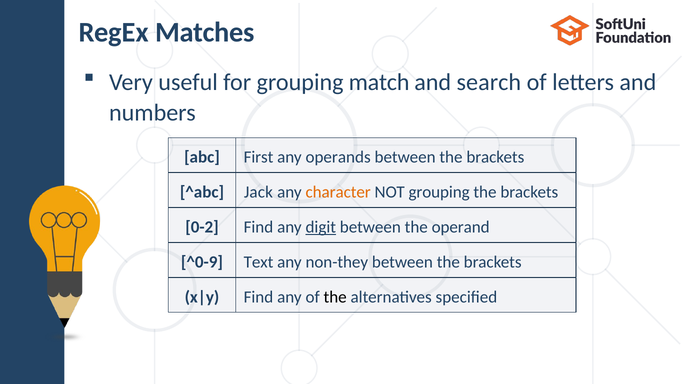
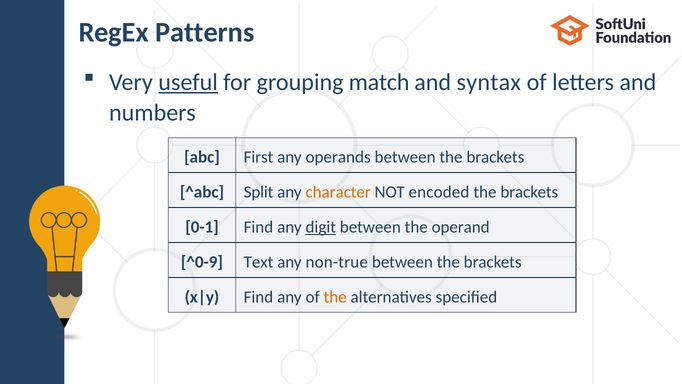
Matches: Matches -> Patterns (205, 32)
useful underline: none -> present (188, 82)
search: search -> syntax (489, 82)
Jack: Jack -> Split (259, 192)
NOT grouping: grouping -> encoded (439, 192)
0-2: 0-2 -> 0-1 (202, 227)
non-they: non-they -> non-true (337, 262)
the colour: black -> orange (335, 297)
